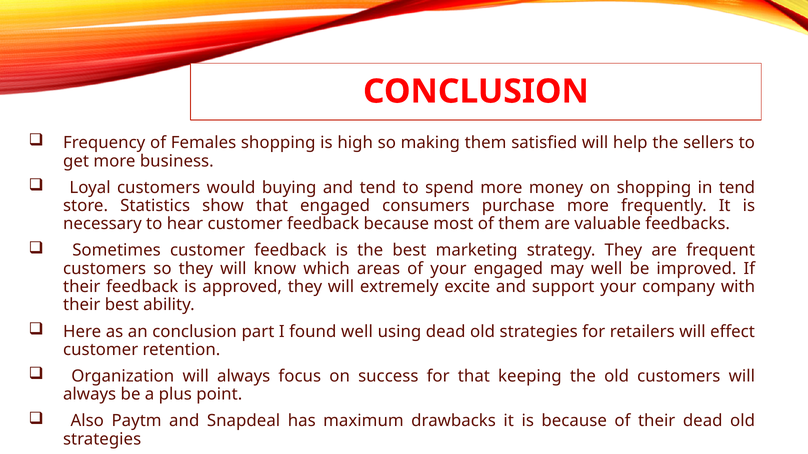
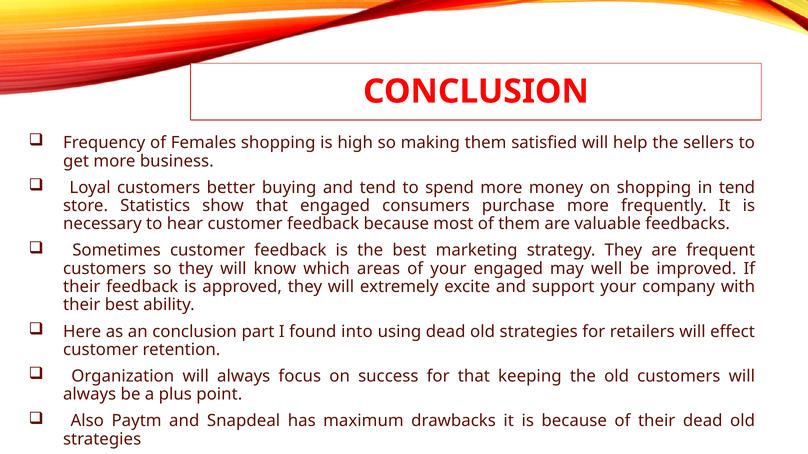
would: would -> better (231, 188)
found well: well -> into (357, 332)
